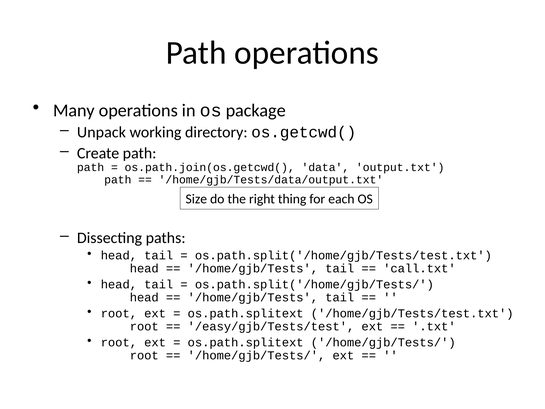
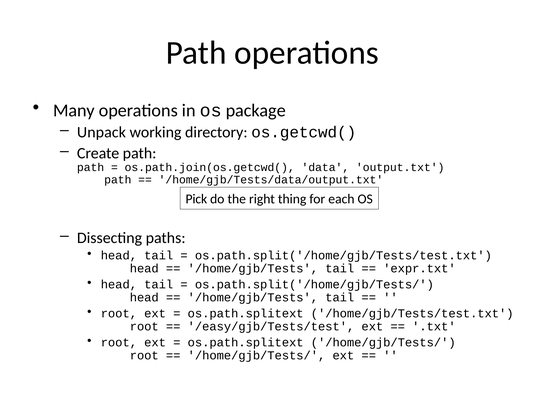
Size: Size -> Pick (196, 199)
call.txt: call.txt -> expr.txt (419, 268)
